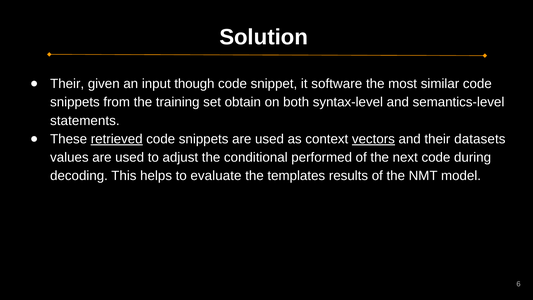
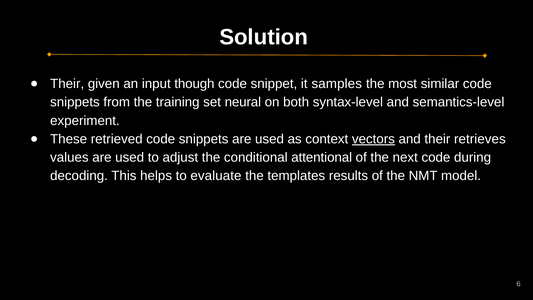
software: software -> samples (337, 84)
obtain: obtain -> neural (243, 102)
statements: statements -> experiment (85, 121)
retrieved underline: present -> none (117, 139)
datasets: datasets -> retrieves (480, 139)
performed: performed -> attentional (322, 157)
